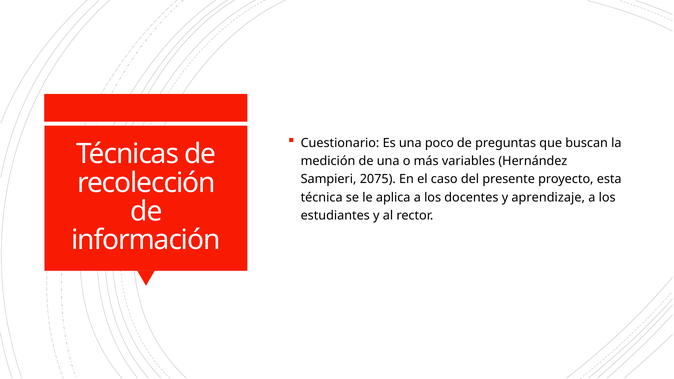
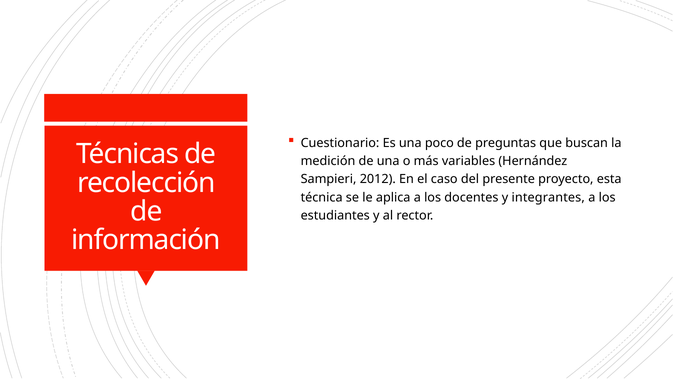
2075: 2075 -> 2012 (378, 179)
aprendizaje: aprendizaje -> integrantes (548, 197)
